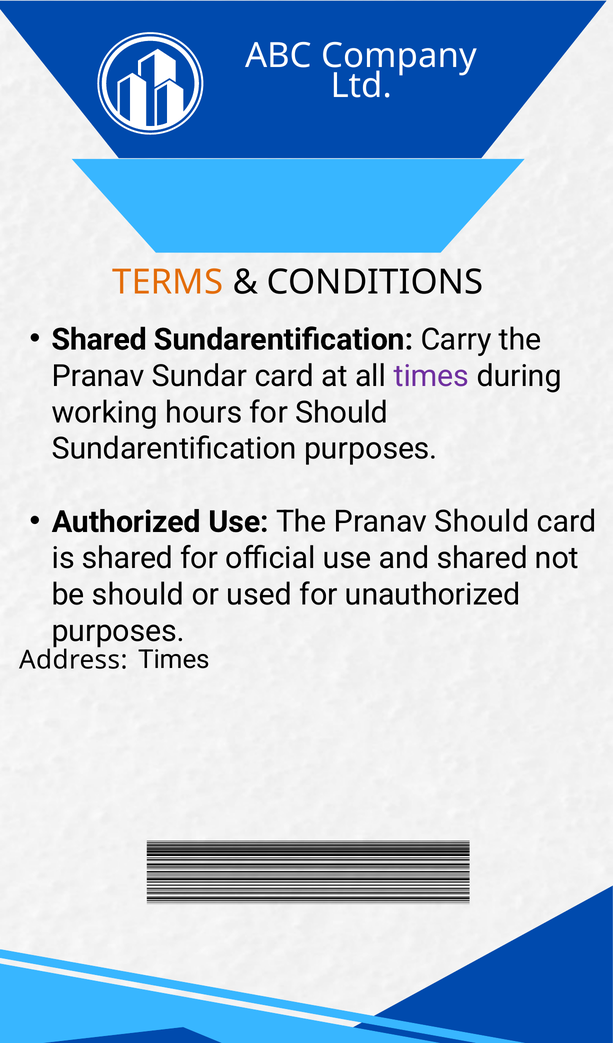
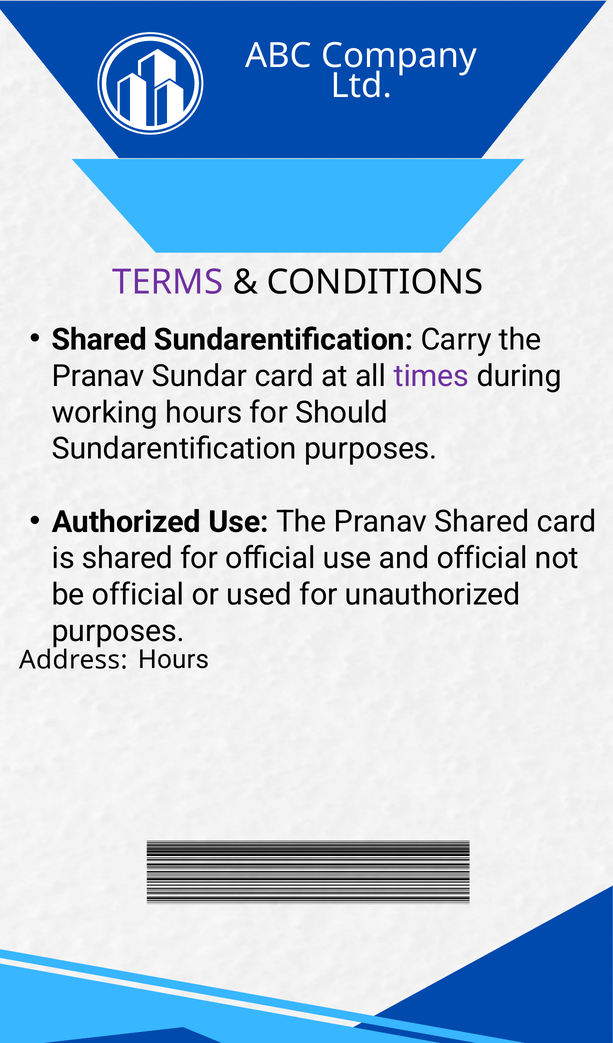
TERMS colour: orange -> purple (168, 282)
Pranav Should: Should -> Shared (482, 522)
and shared: shared -> official (482, 559)
be should: should -> official (138, 595)
Address Times: Times -> Hours (174, 660)
